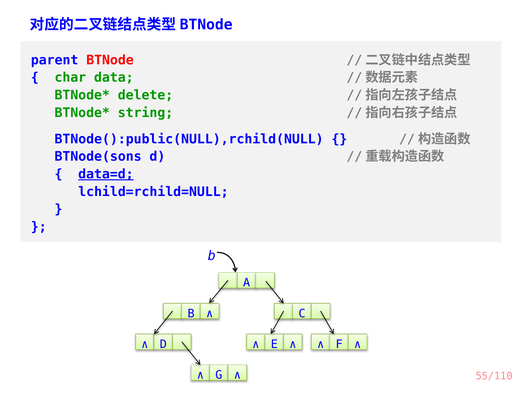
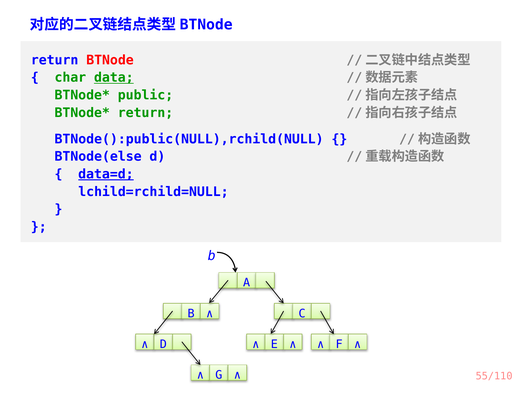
parent: parent -> return (55, 60)
data underline: none -> present (114, 77)
delete: delete -> public (146, 95)
string: string -> return (146, 113)
BTNode(sons: BTNode(sons -> BTNode(else (98, 156)
